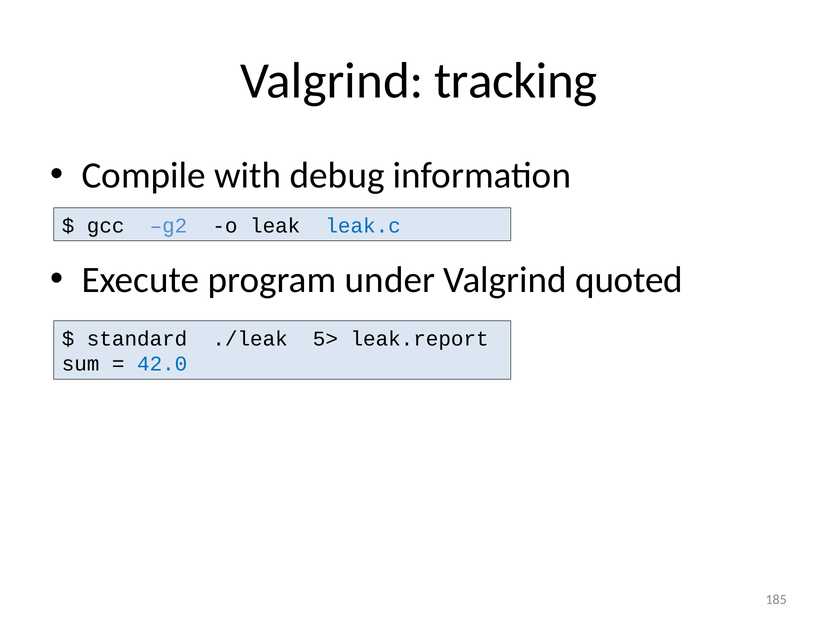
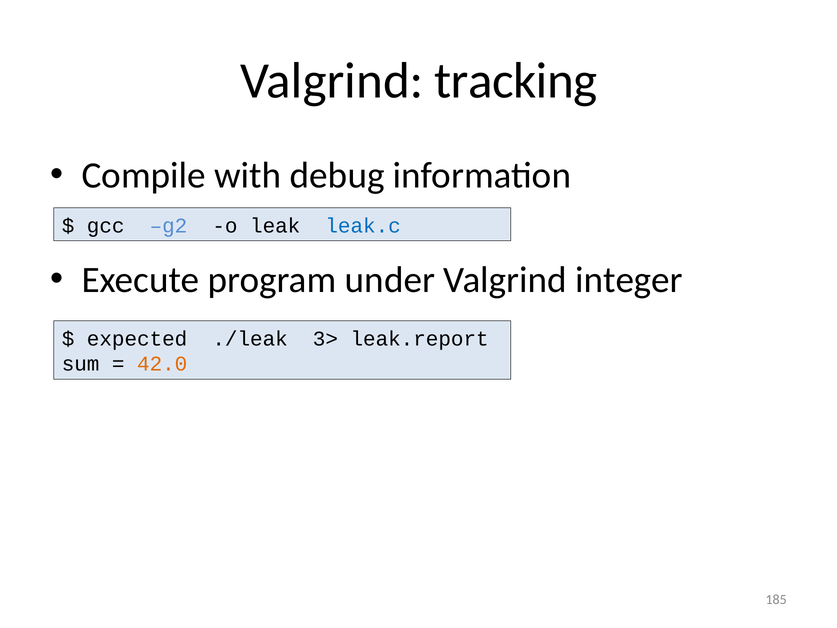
quoted: quoted -> integer (629, 280)
standard: standard -> expected (137, 339)
5>: 5> -> 3> (325, 339)
42.0 colour: blue -> orange (162, 364)
